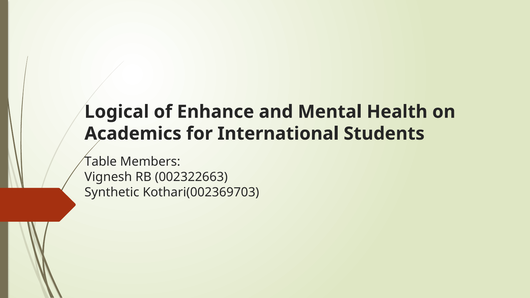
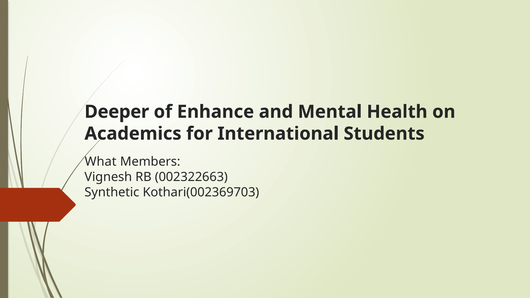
Logical: Logical -> Deeper (117, 112)
Table: Table -> What (101, 162)
